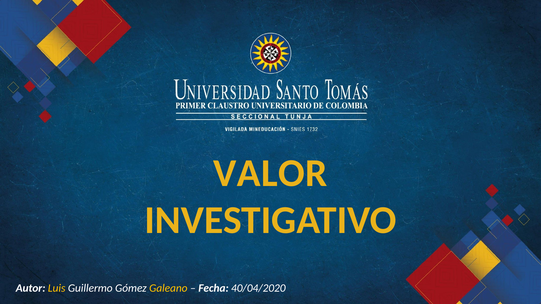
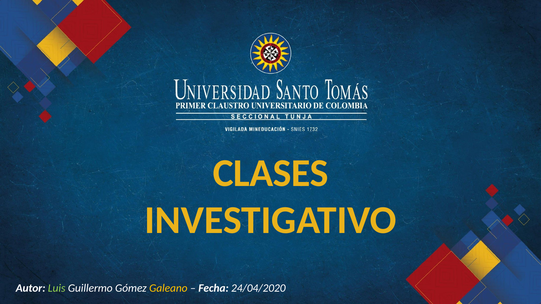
VALOR: VALOR -> CLASES (271, 173)
Luis colour: yellow -> light green (57, 288)
40/04/2020: 40/04/2020 -> 24/04/2020 (258, 288)
